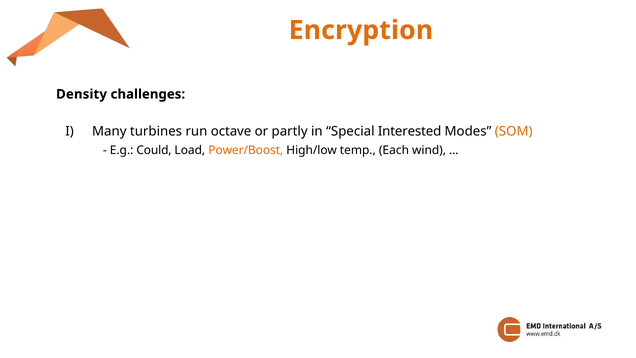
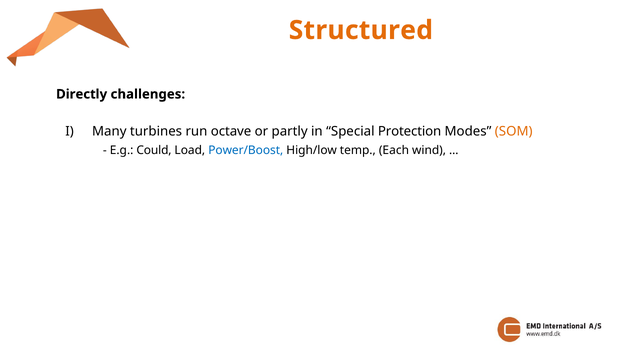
Encryption: Encryption -> Structured (361, 30)
Density: Density -> Directly (82, 94)
Interested: Interested -> Protection (410, 131)
Power/Boost colour: orange -> blue (246, 150)
